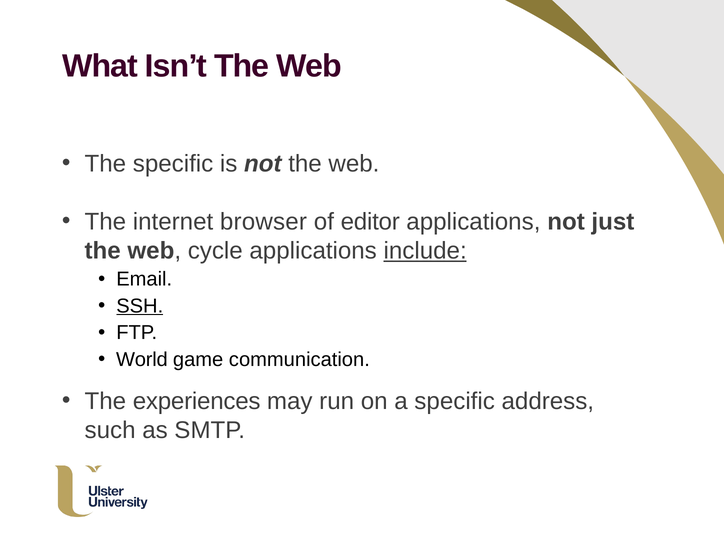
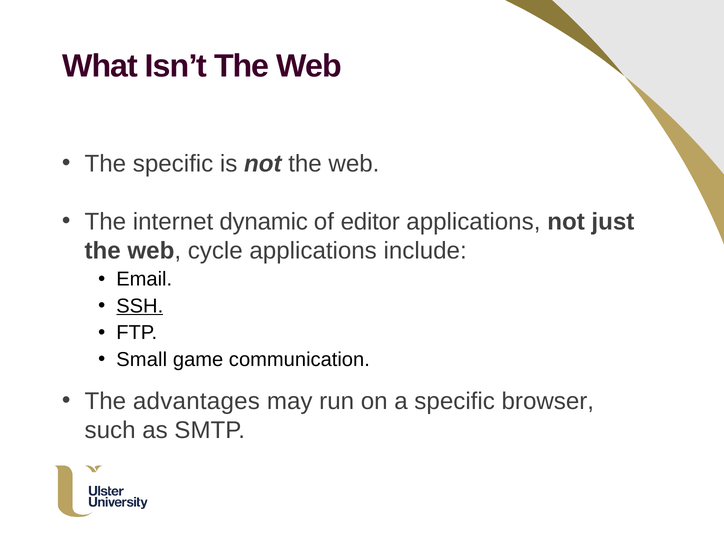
browser: browser -> dynamic (264, 222)
include underline: present -> none (425, 251)
World: World -> Small (142, 359)
experiences: experiences -> advantages (196, 401)
address: address -> browser (548, 401)
